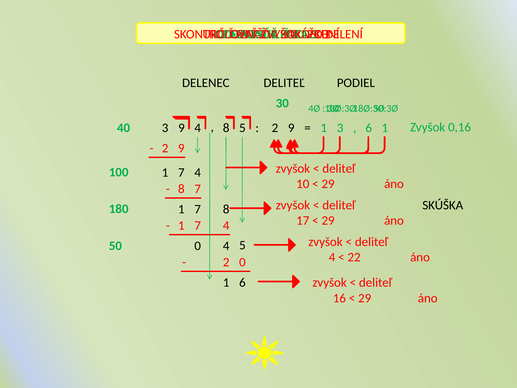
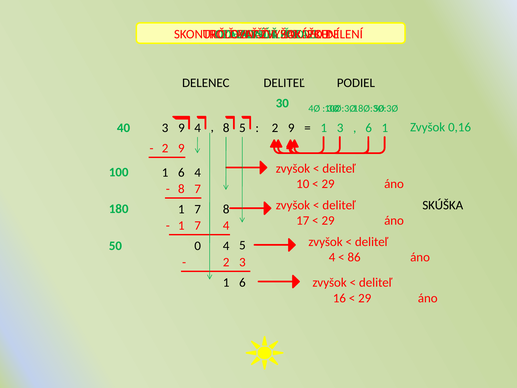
7: 7 -> 6 (181, 172)
22: 22 -> 86 (354, 257)
2 0: 0 -> 3 (242, 262)
